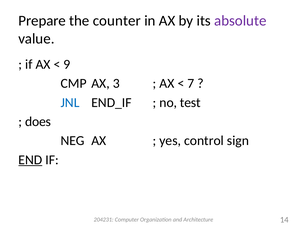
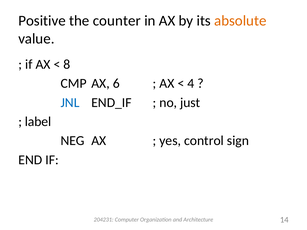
Prepare: Prepare -> Positive (42, 21)
absolute colour: purple -> orange (240, 21)
9: 9 -> 8 (67, 64)
3: 3 -> 6 (116, 84)
7: 7 -> 4 (191, 84)
test: test -> just (190, 103)
does: does -> label (38, 122)
END underline: present -> none (30, 160)
